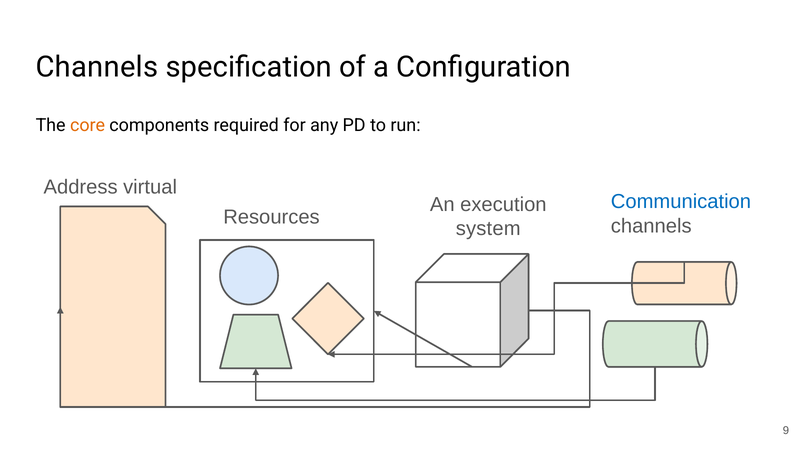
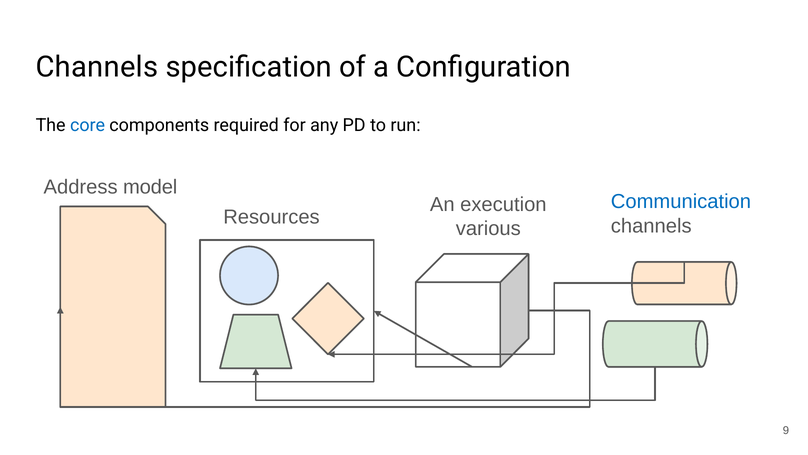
core colour: orange -> blue (88, 125)
virtual: virtual -> model (150, 187)
system: system -> various (488, 229)
